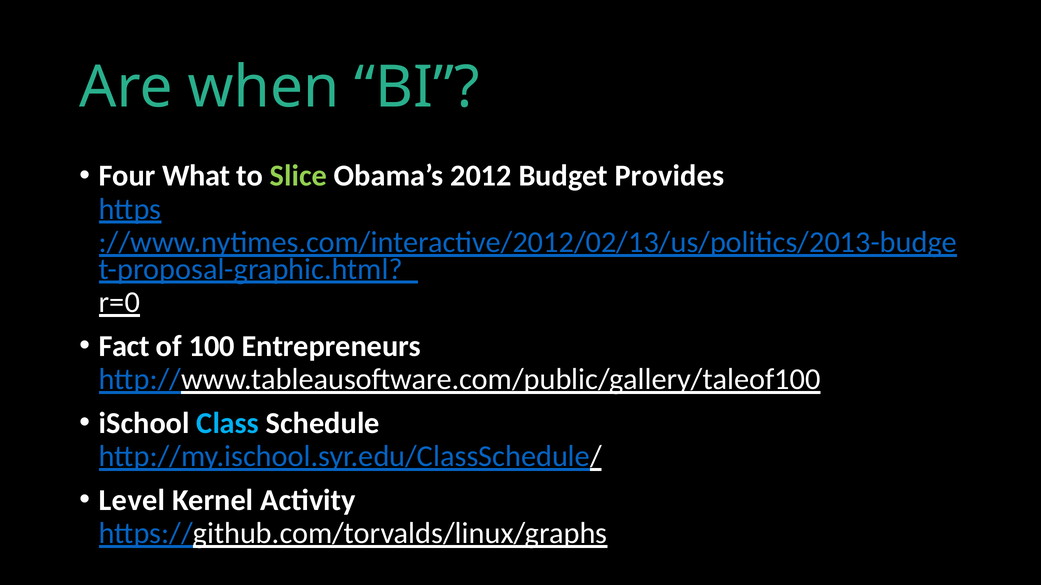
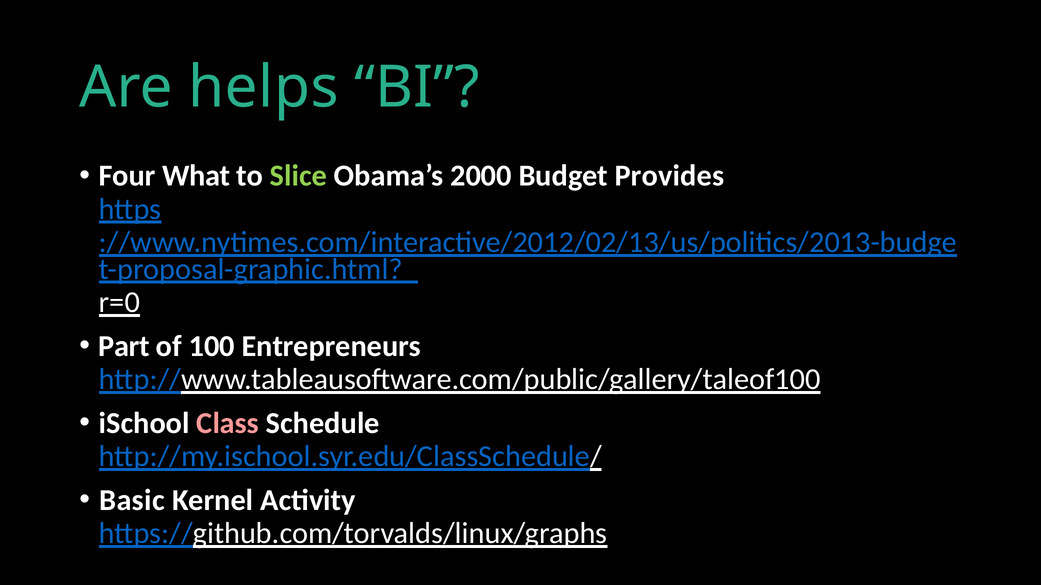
when: when -> helps (263, 87)
2012: 2012 -> 2000 (481, 176)
Fact: Fact -> Part (124, 347)
Class colour: light blue -> pink (228, 424)
Level: Level -> Basic (132, 501)
